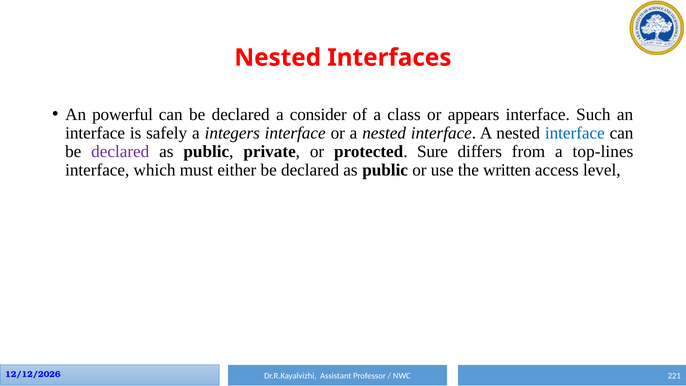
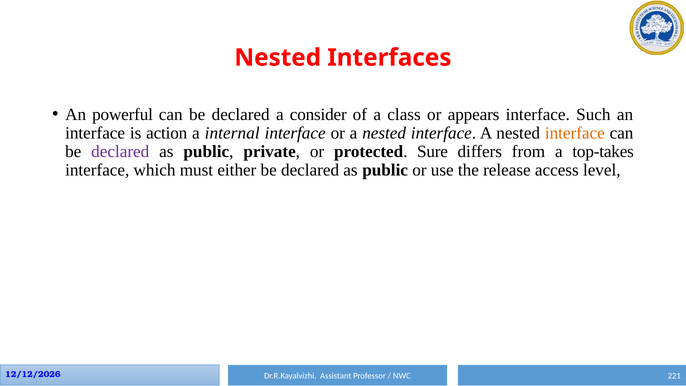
safely: safely -> action (167, 133)
integers: integers -> internal (232, 133)
interface colour: blue -> orange (575, 133)
top-lines: top-lines -> top-takes (603, 151)
written: written -> release (507, 170)
